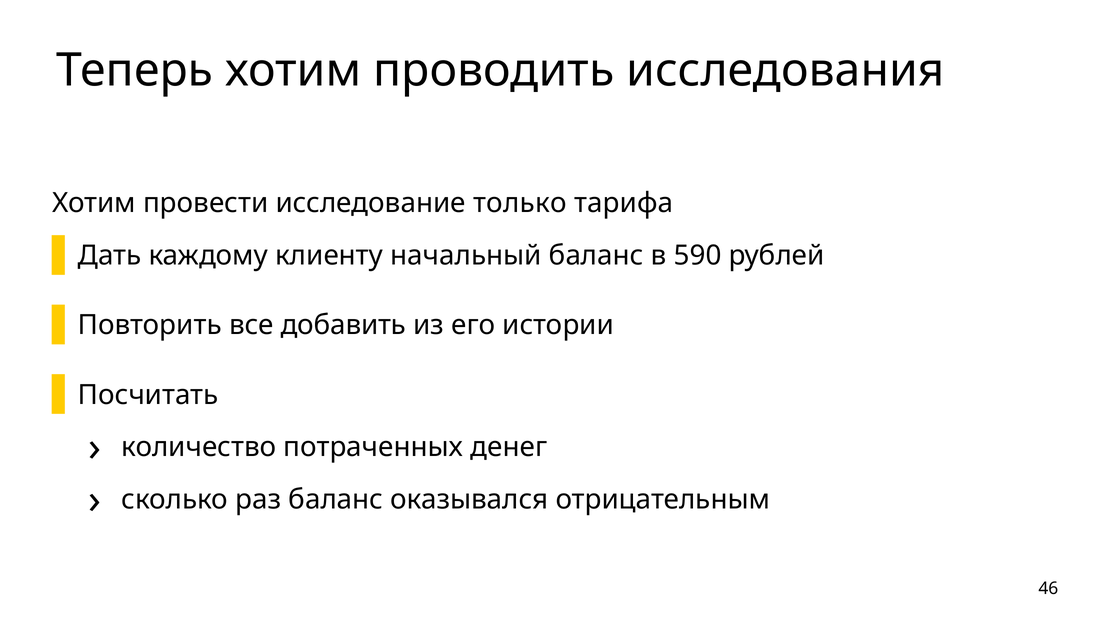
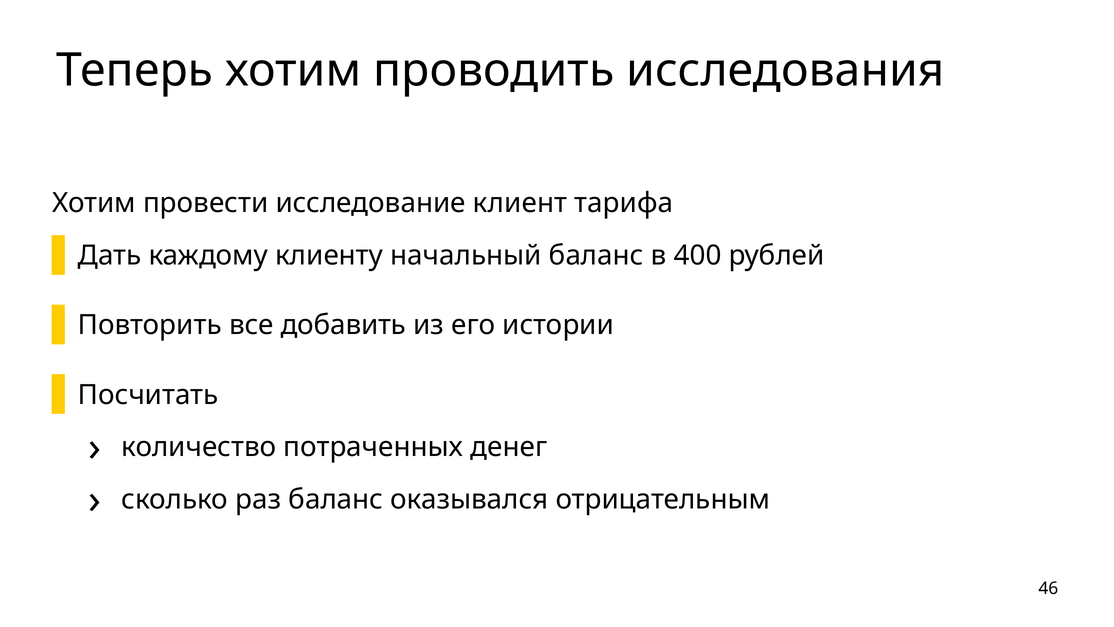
только: только -> клиент (520, 203)
590: 590 -> 400 (698, 255)
